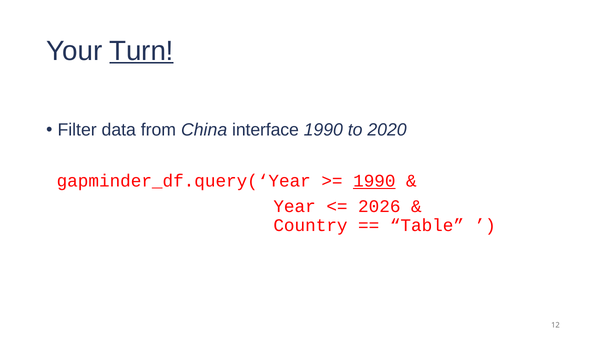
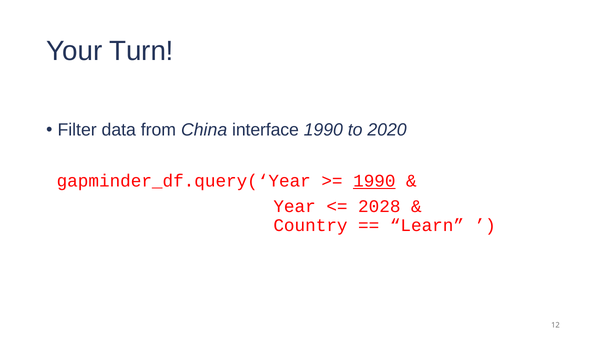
Turn underline: present -> none (141, 51)
2026: 2026 -> 2028 (379, 206)
Table: Table -> Learn (427, 225)
